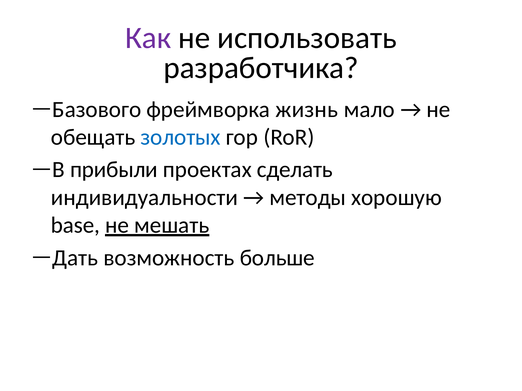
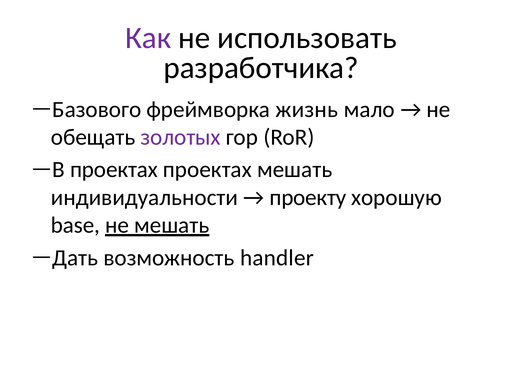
золотых colour: blue -> purple (181, 137)
прибыли: прибыли -> проектах (114, 170)
проектах сделать: сделать -> мешать (295, 170)
методы: методы -> проекту (308, 198)
больше: больше -> handler (277, 258)
